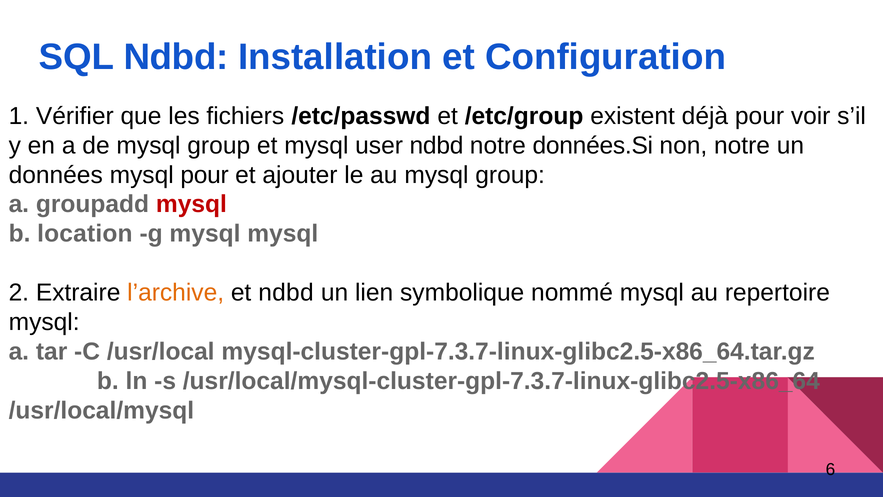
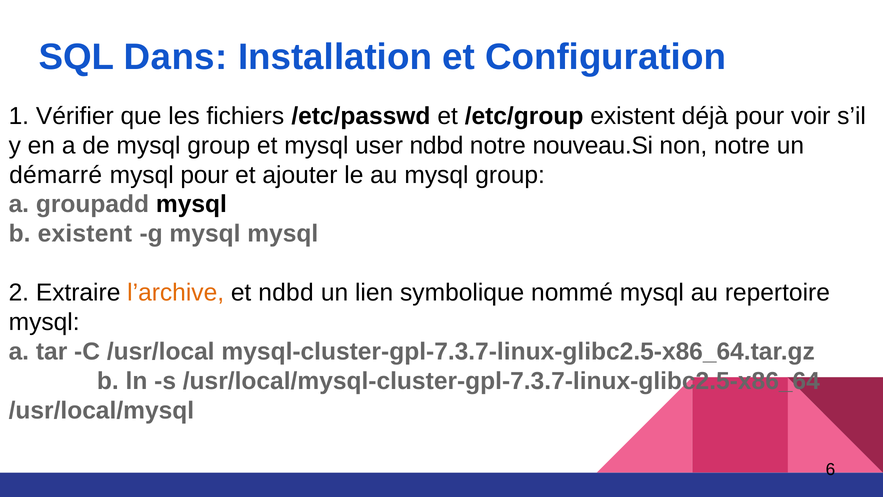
SQL Ndbd: Ndbd -> Dans (176, 57)
données.Si: données.Si -> nouveau.Si (593, 145)
données: données -> démarré (56, 175)
mysql colour: red -> black (191, 204)
b location: location -> existent (85, 234)
